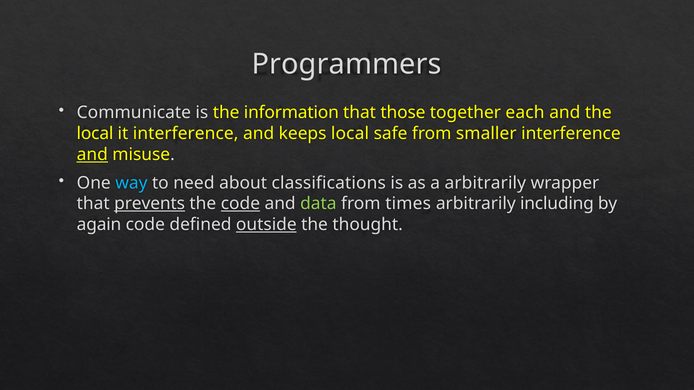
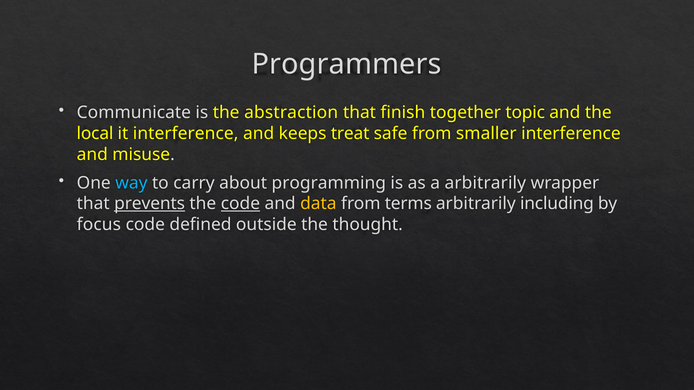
information: information -> abstraction (291, 113)
those: those -> finish (403, 113)
each: each -> topic (525, 113)
keeps local: local -> treat (350, 134)
and underline: present -> none (92, 154)
need: need -> carry (194, 183)
classifications: classifications -> programming (329, 183)
data colour: light green -> yellow (318, 204)
times: times -> terms (408, 204)
again: again -> focus (99, 225)
outside underline: present -> none (266, 225)
